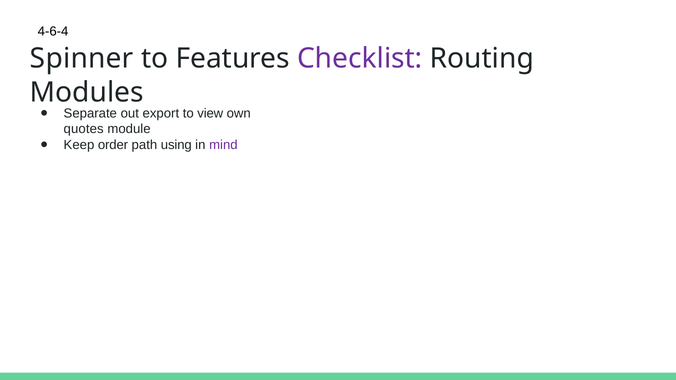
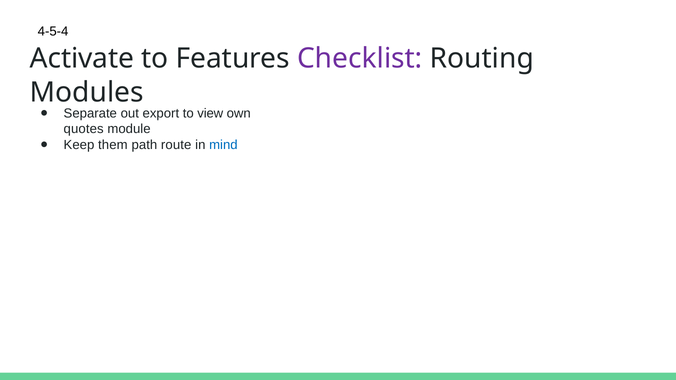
4-6-4: 4-6-4 -> 4-5-4 (53, 31)
Spinner: Spinner -> Activate (82, 59)
order: order -> them (113, 145)
using: using -> route (176, 145)
mind colour: purple -> blue (223, 145)
